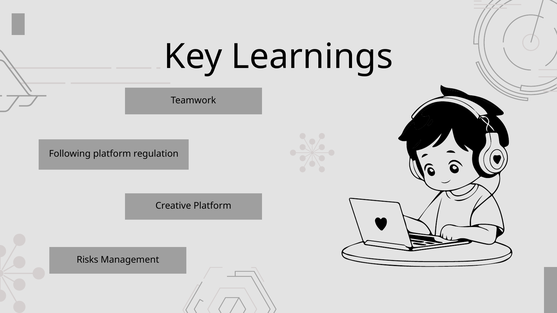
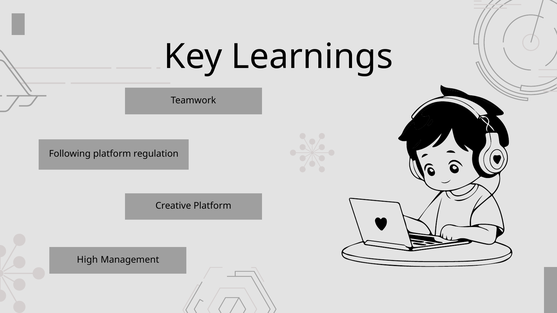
Risks: Risks -> High (87, 260)
